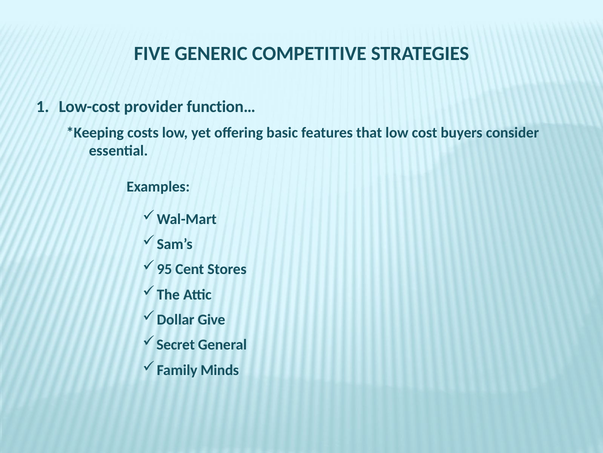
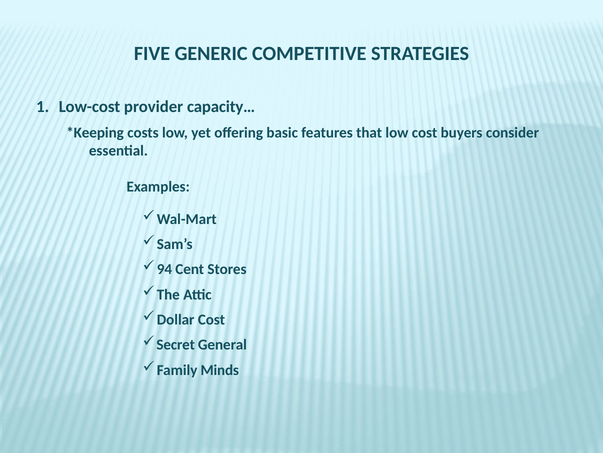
function…: function… -> capacity… (221, 106)
95: 95 -> 94 (164, 269)
Dollar Give: Give -> Cost (211, 319)
